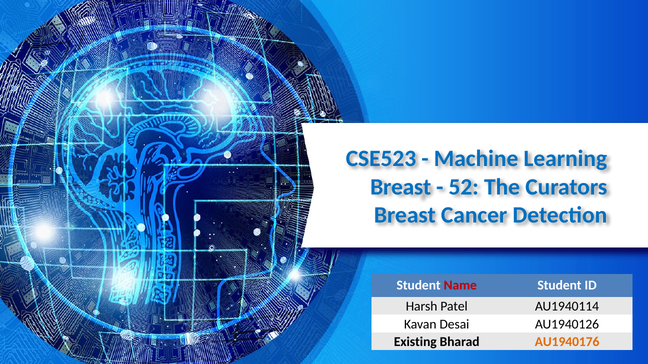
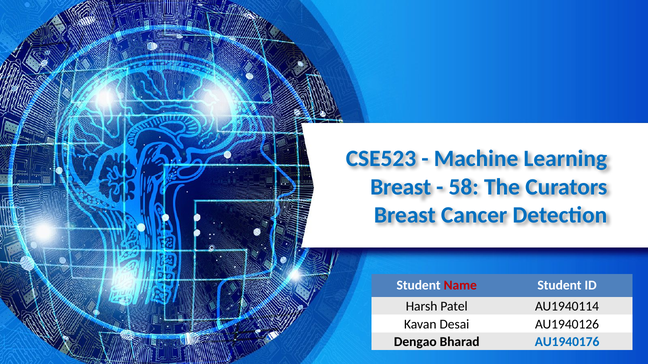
52: 52 -> 58 (464, 187)
Existing: Existing -> Dengao (415, 342)
AU1940176 colour: orange -> blue (567, 342)
